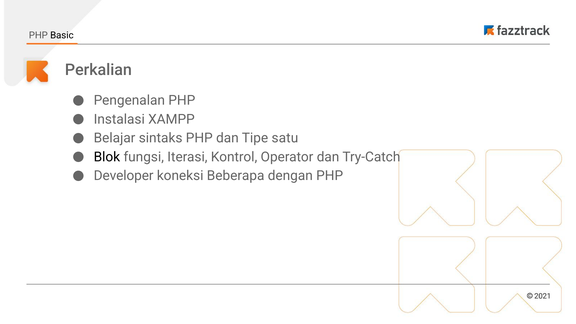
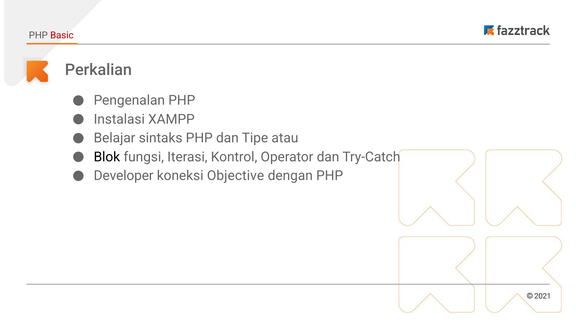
Basic colour: black -> red (62, 35)
satu: satu -> atau (285, 138)
Beberapa: Beberapa -> Objective (236, 176)
